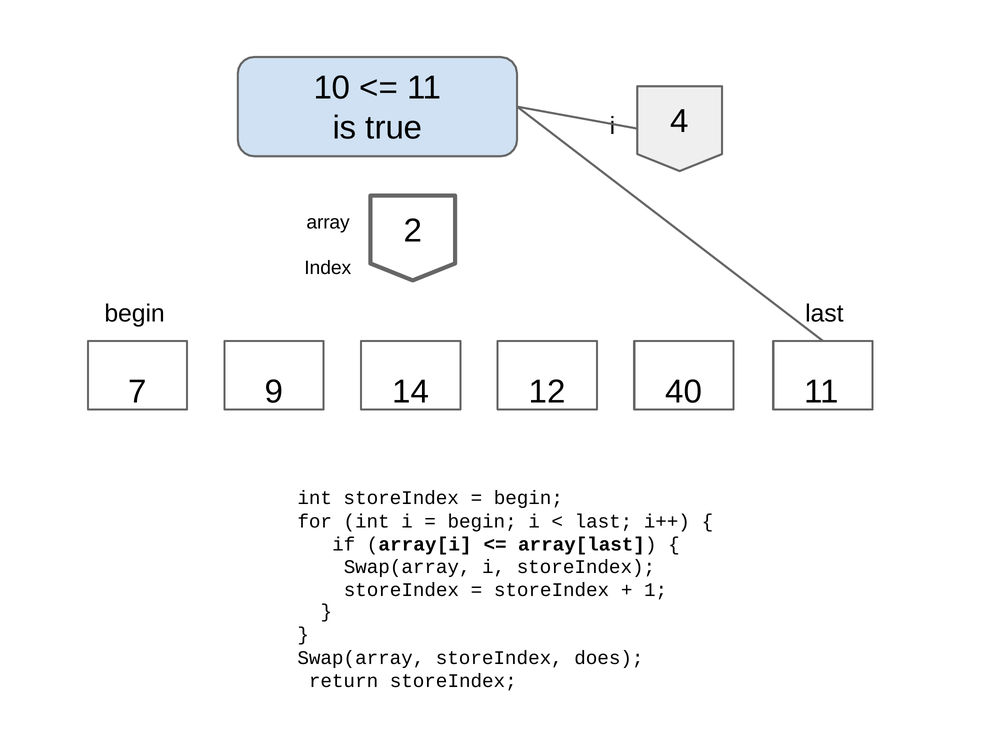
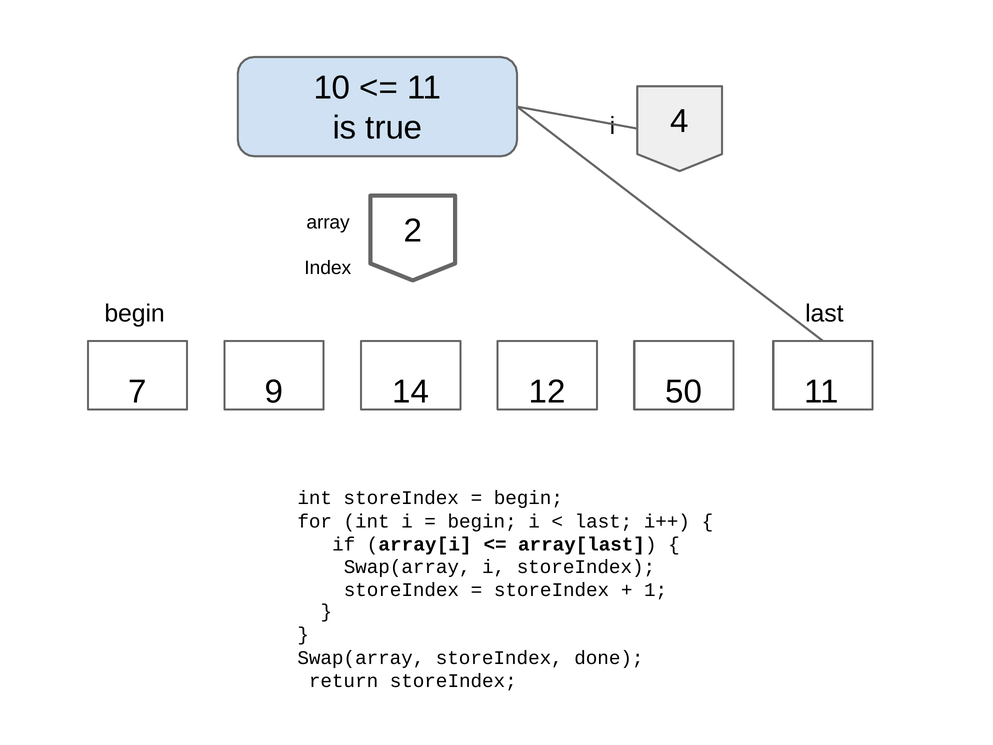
40: 40 -> 50 (684, 392)
does: does -> done (609, 658)
